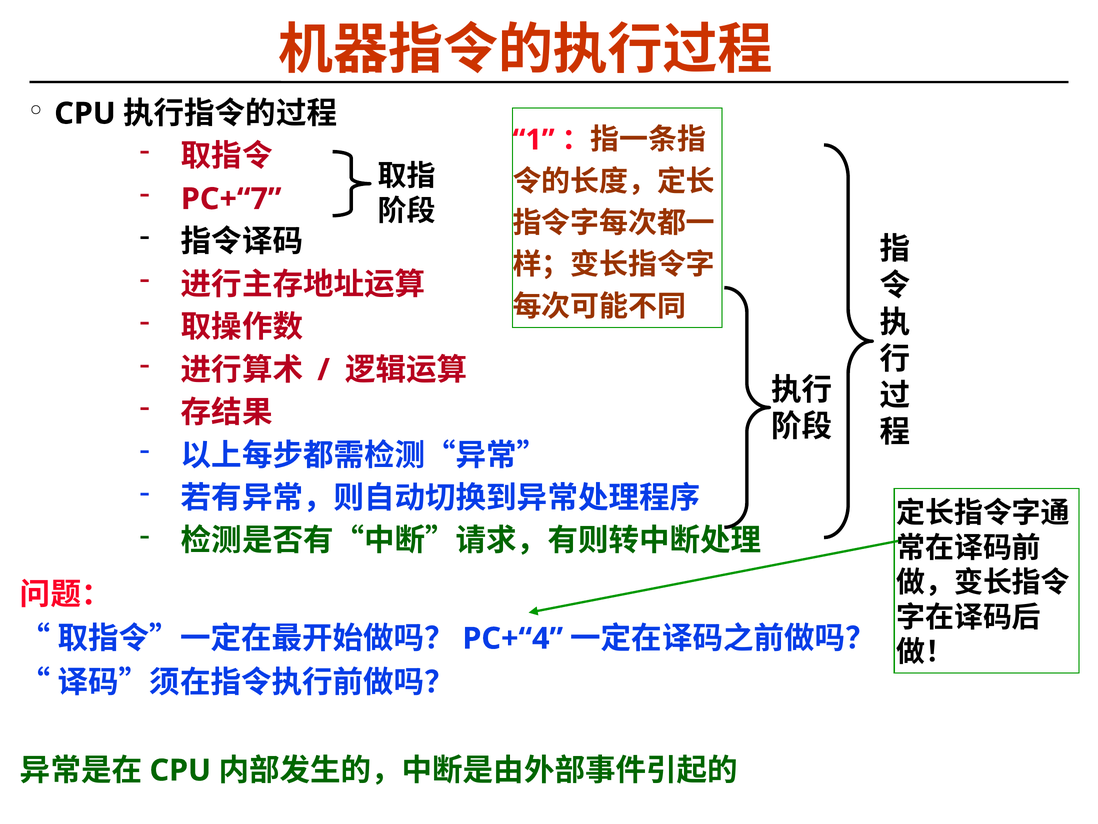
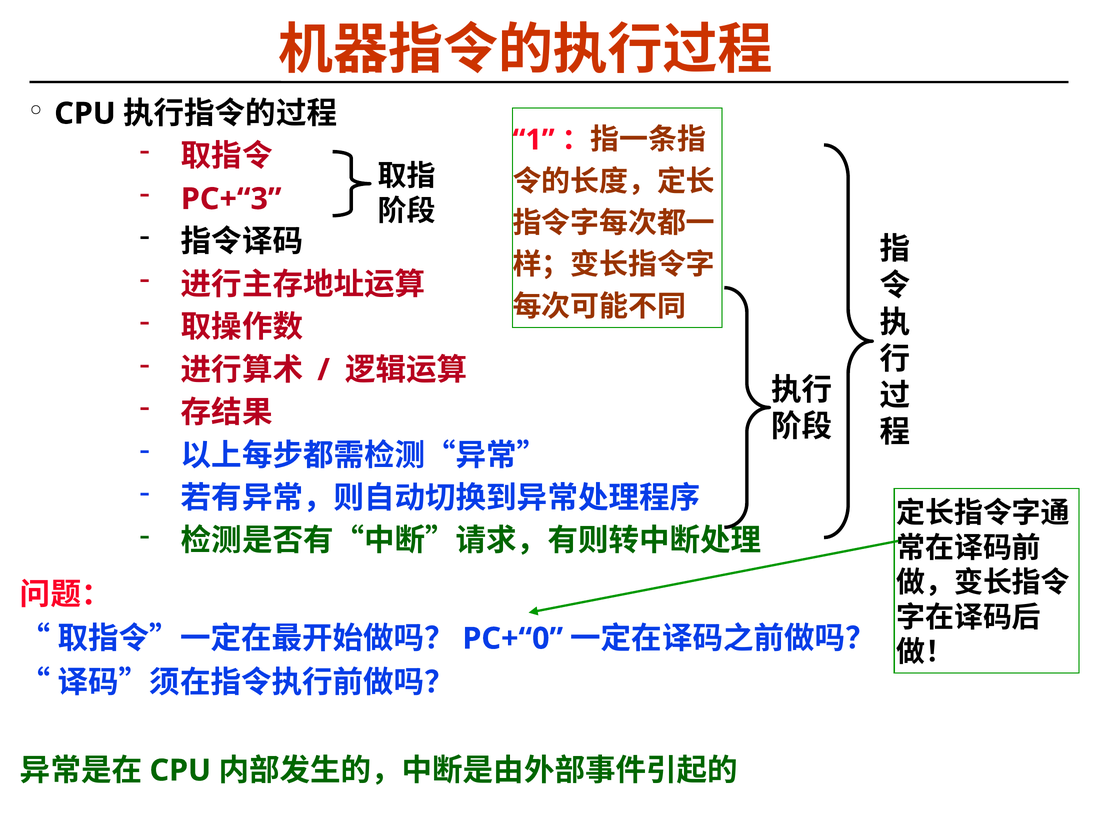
PC+“7: PC+“7 -> PC+“3 (231, 199)
PC+“4: PC+“4 -> PC+“0 (513, 638)
